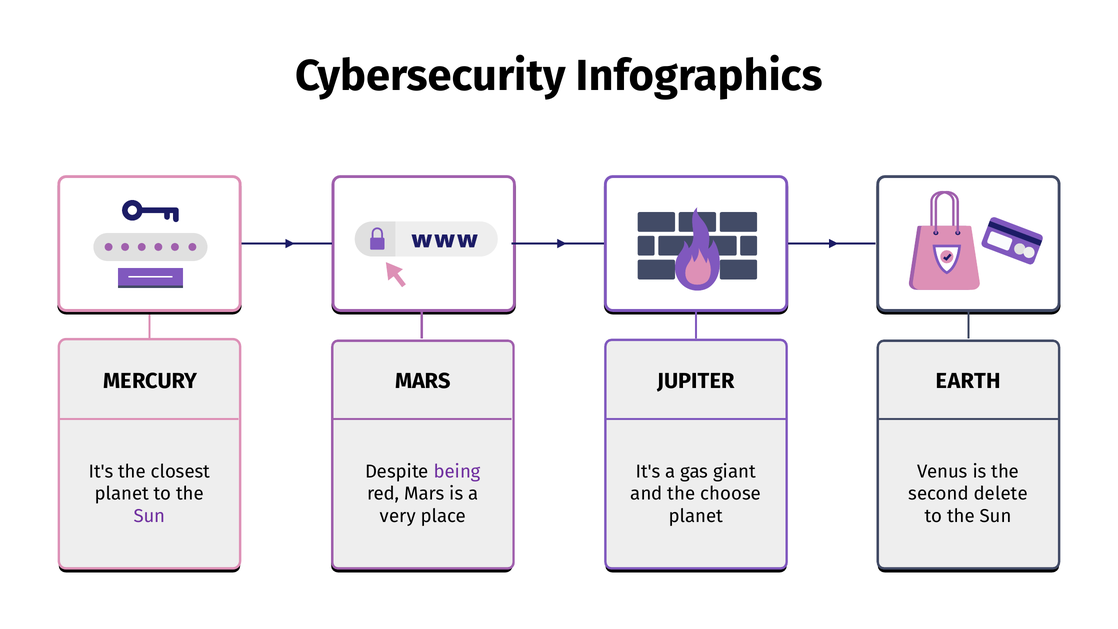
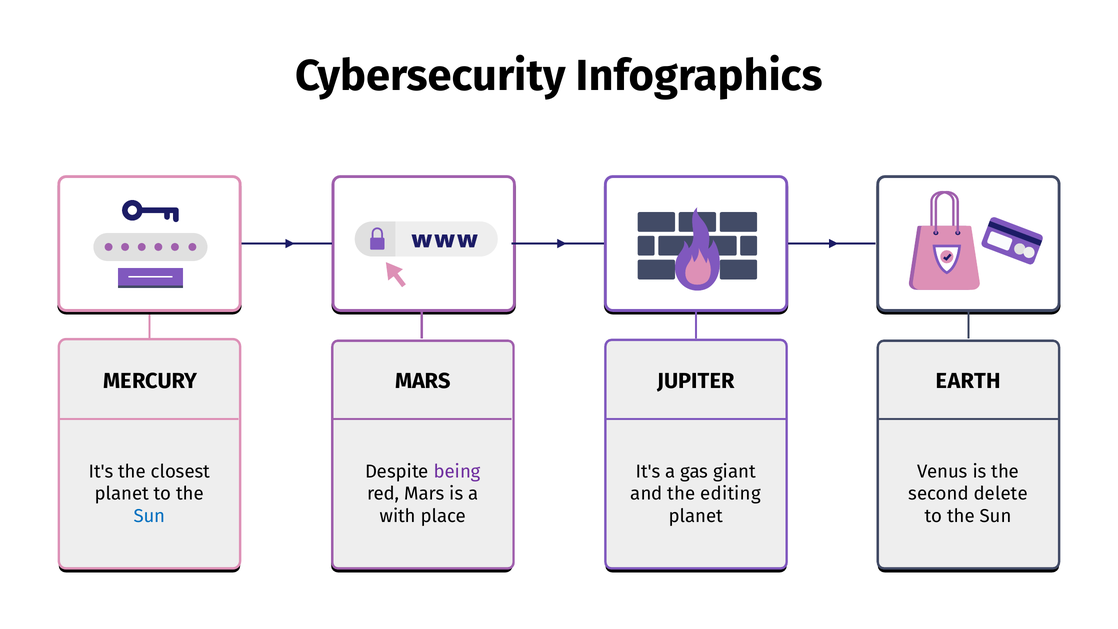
choose: choose -> editing (731, 494)
Sun colour: purple -> blue (149, 516)
very: very -> with (398, 516)
